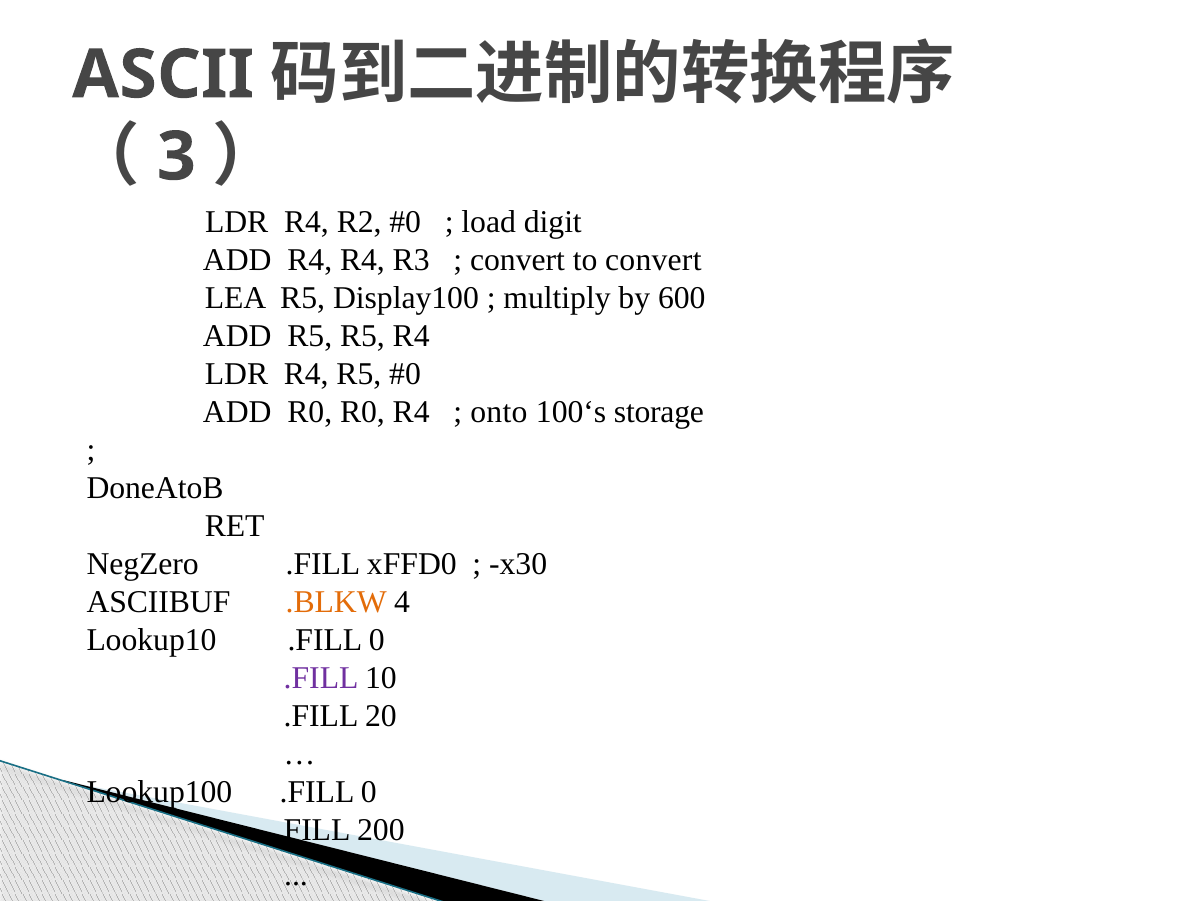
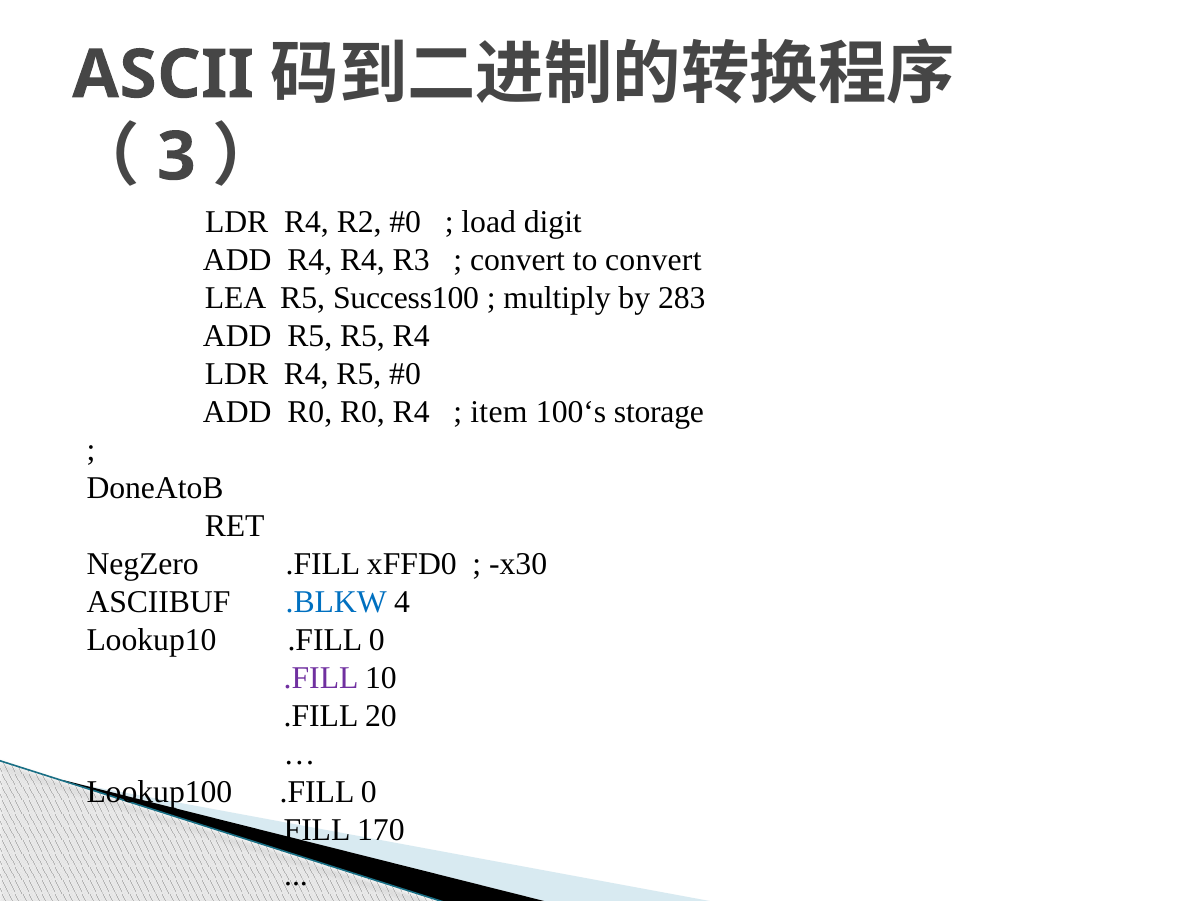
Display100: Display100 -> Success100 (406, 298)
600: 600 -> 283 (682, 298)
onto: onto -> item (499, 412)
.BLKW colour: orange -> blue (336, 602)
200: 200 -> 170 (381, 831)
